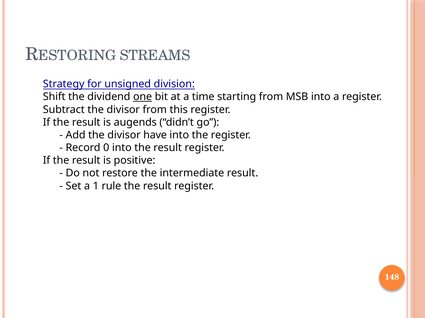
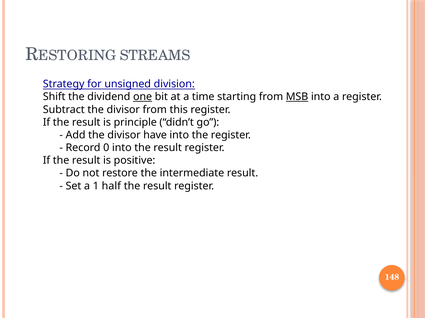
MSB underline: none -> present (297, 97)
augends: augends -> principle (135, 123)
rule: rule -> half (111, 186)
